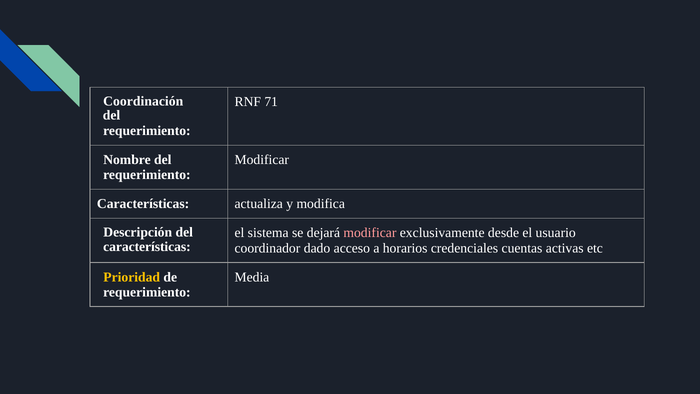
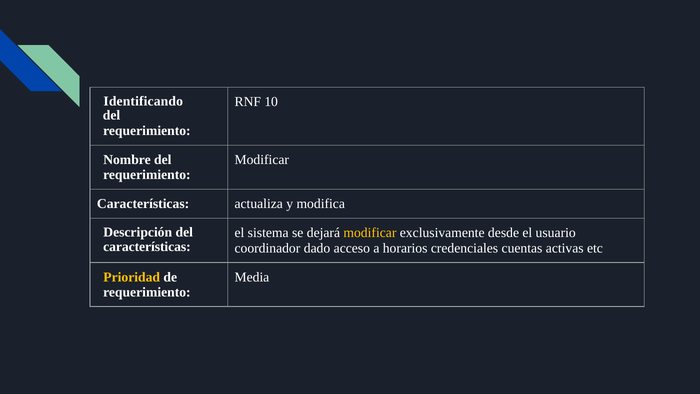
Coordinación: Coordinación -> Identificando (143, 101)
71: 71 -> 10 (271, 102)
modificar colour: pink -> yellow (370, 233)
